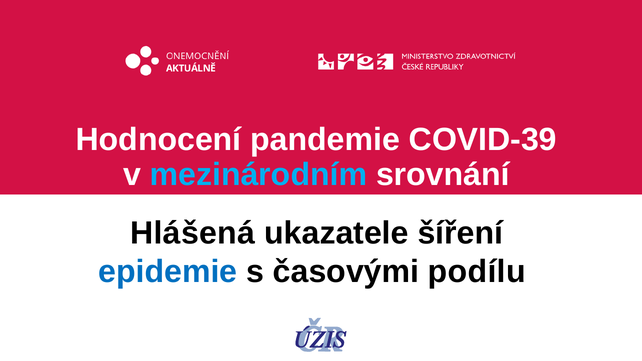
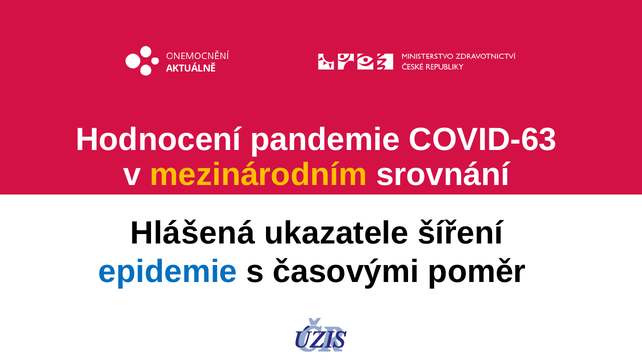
COVID-39: COVID-39 -> COVID-63 (483, 140)
mezinárodním colour: light blue -> yellow (258, 175)
podílu: podílu -> poměr (477, 272)
